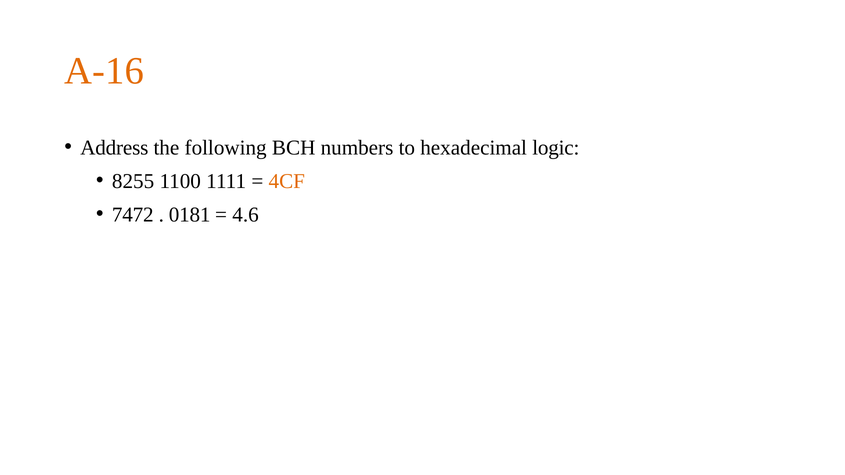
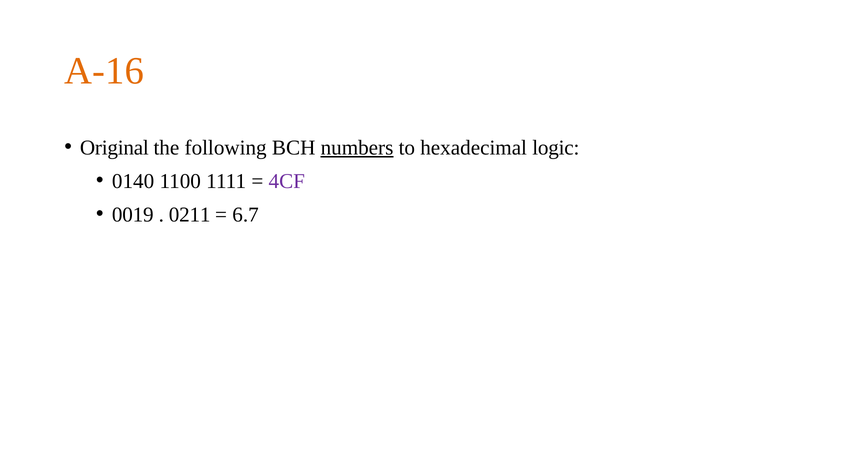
Address: Address -> Original (114, 148)
numbers underline: none -> present (357, 148)
8255: 8255 -> 0140 (133, 181)
4CF colour: orange -> purple (287, 181)
7472: 7472 -> 0019 (133, 215)
0181: 0181 -> 0211 (190, 215)
4.6: 4.6 -> 6.7 (246, 215)
